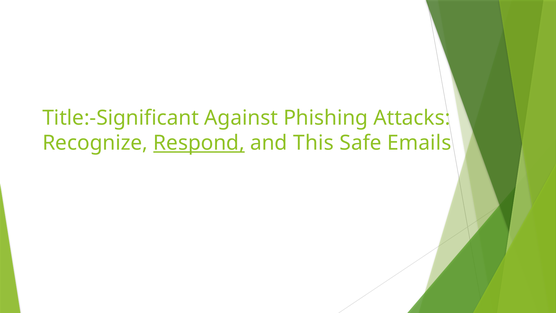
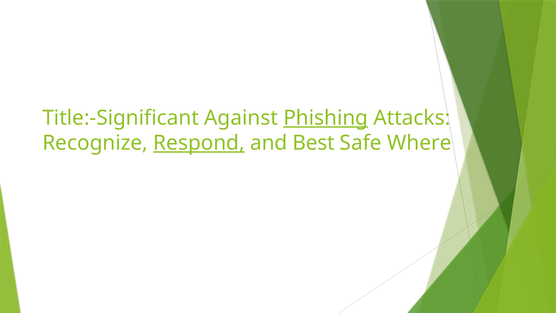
Phishing underline: none -> present (326, 118)
This: This -> Best (314, 143)
Emails: Emails -> Where (419, 143)
